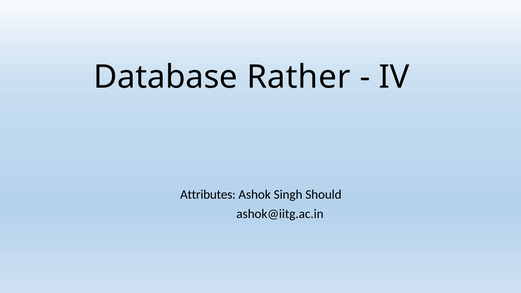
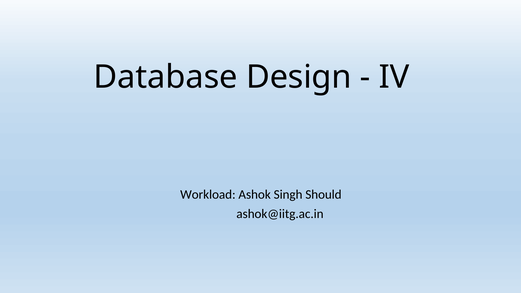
Rather: Rather -> Design (299, 77)
Attributes: Attributes -> Workload (208, 194)
